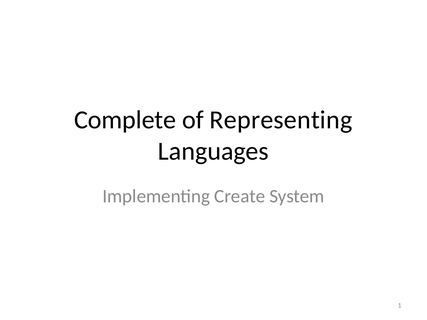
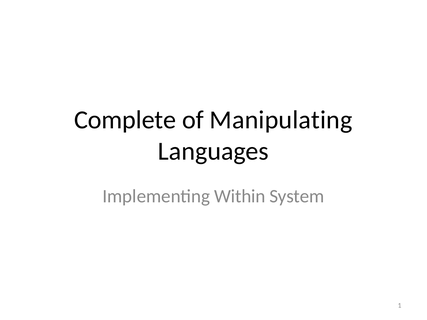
Representing: Representing -> Manipulating (281, 120)
Create: Create -> Within (240, 196)
